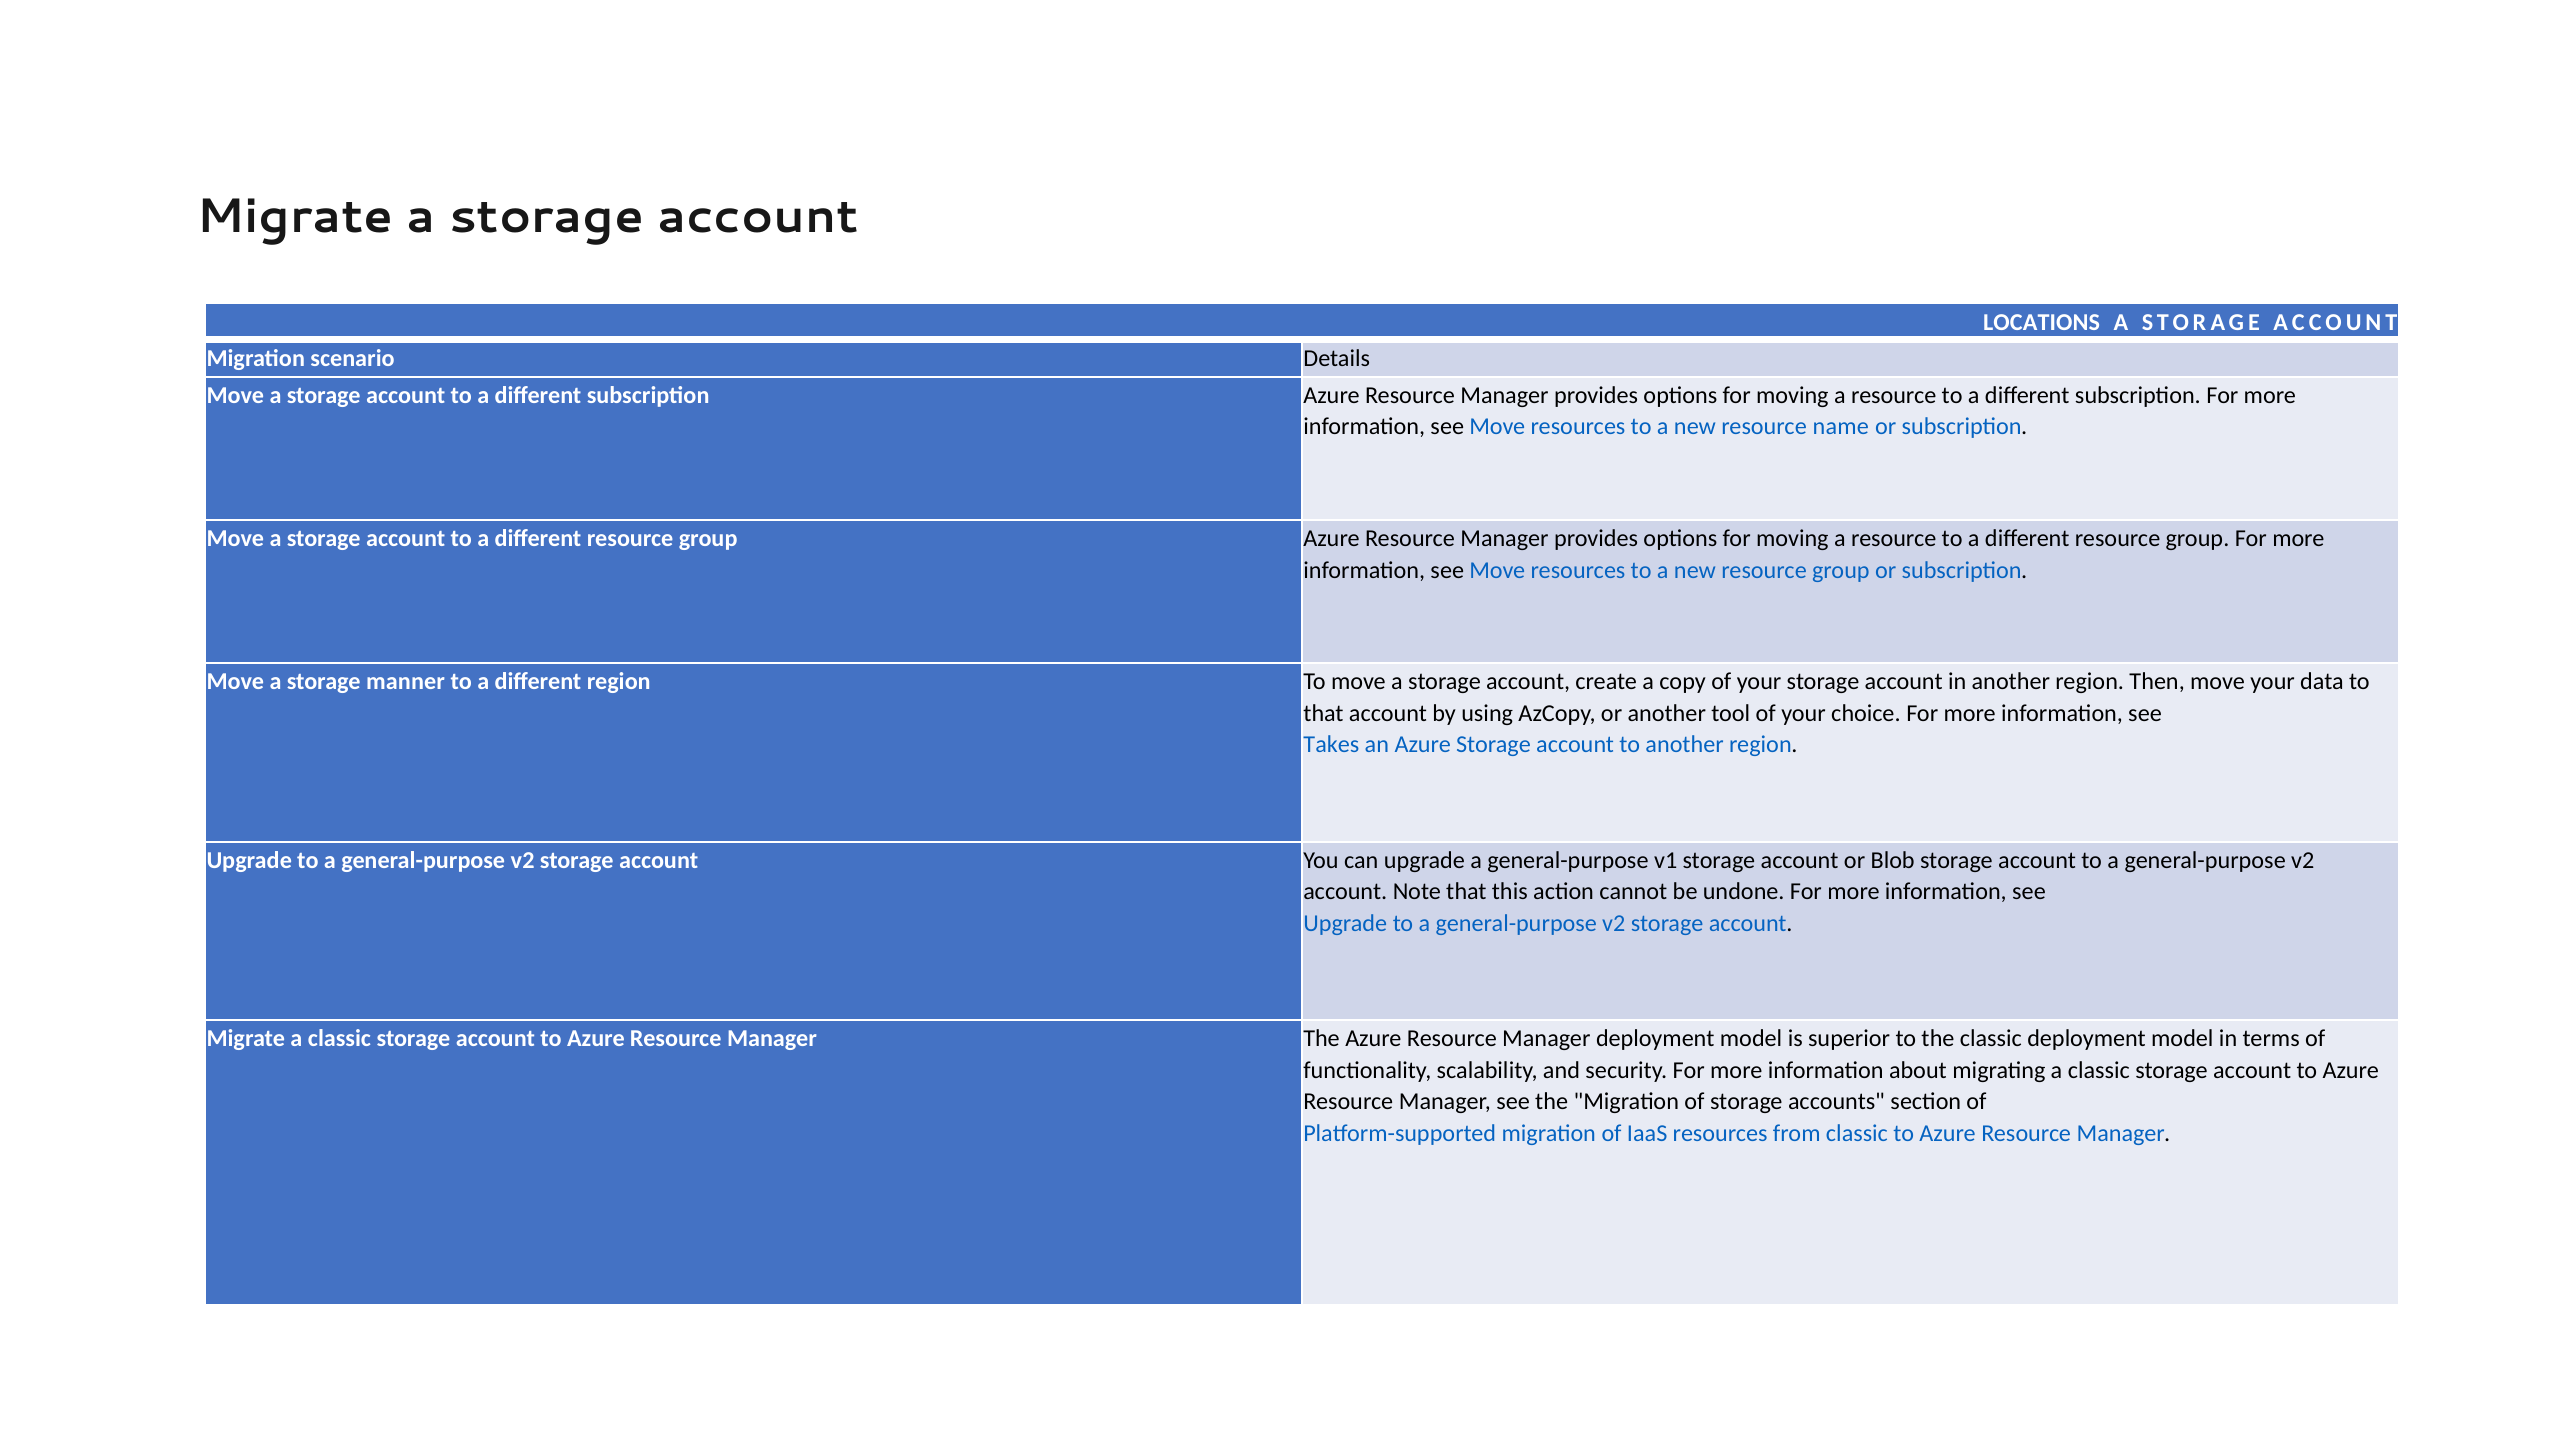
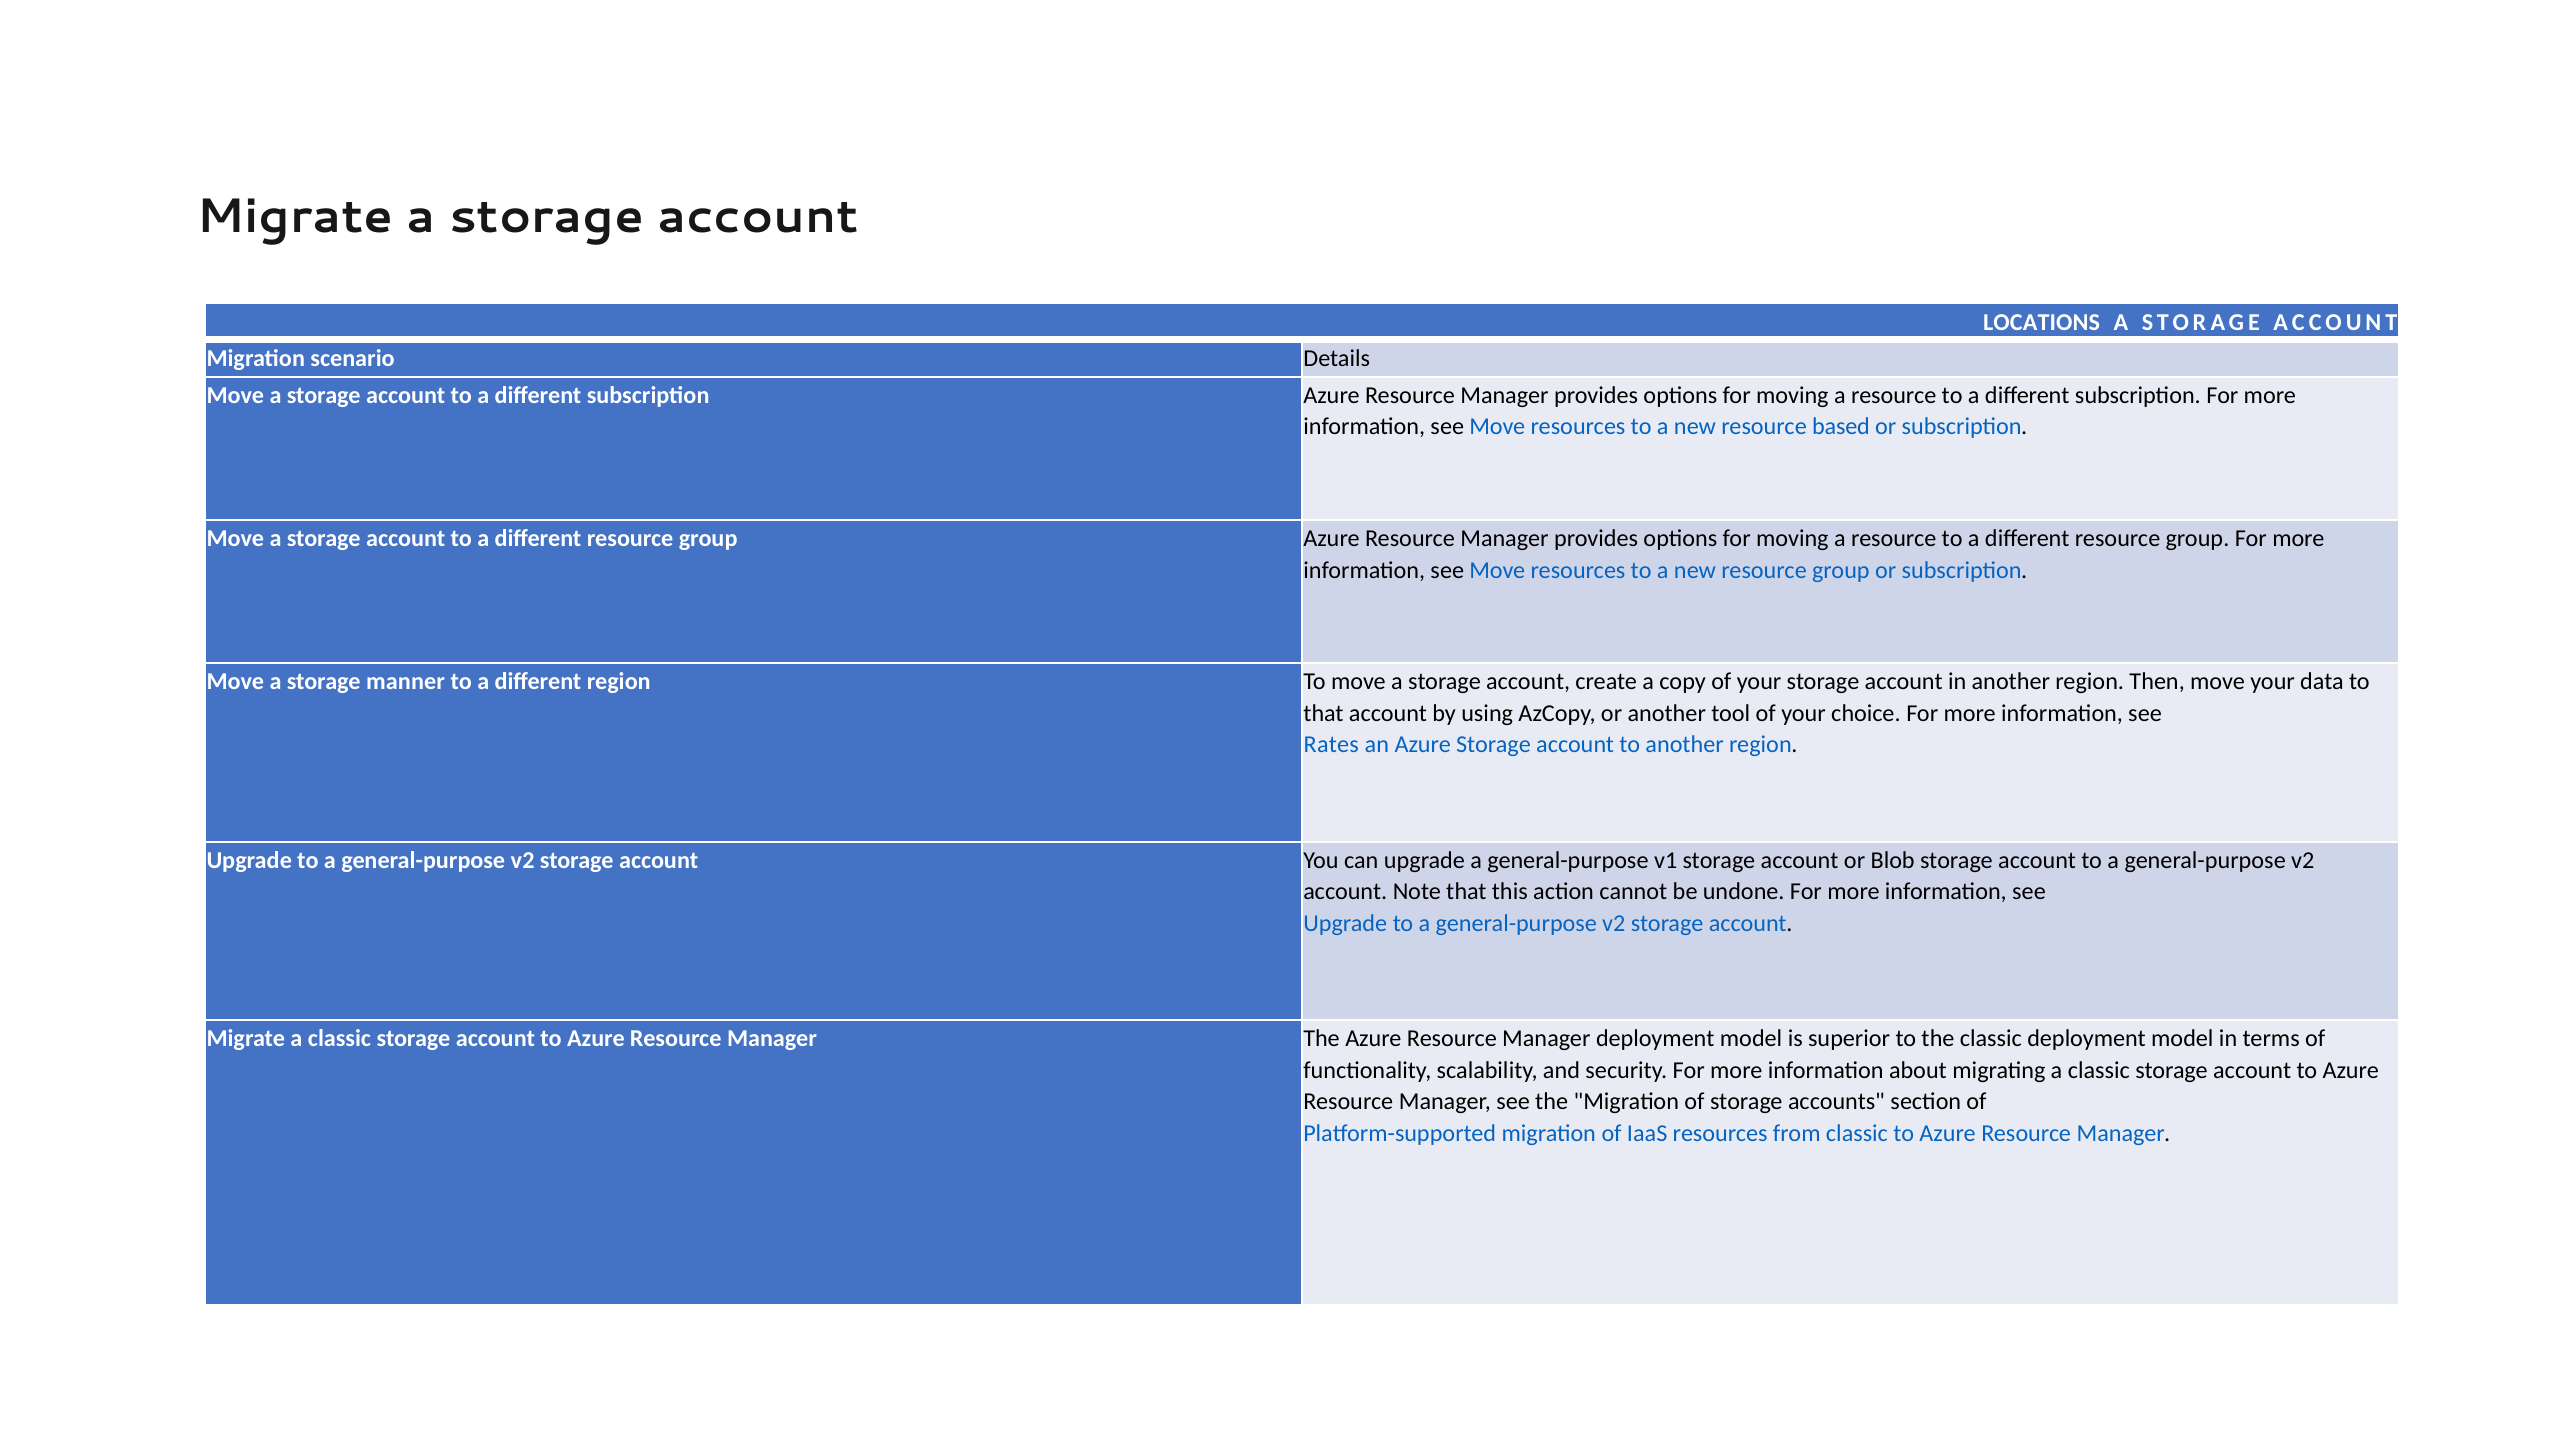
name: name -> based (1841, 427)
Takes: Takes -> Rates (1331, 745)
